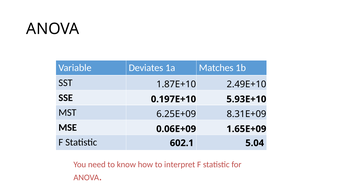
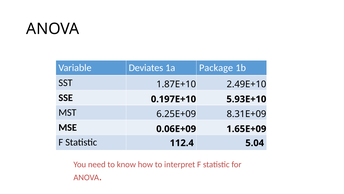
Matches: Matches -> Package (216, 68)
602.1: 602.1 -> 112.4 (182, 143)
